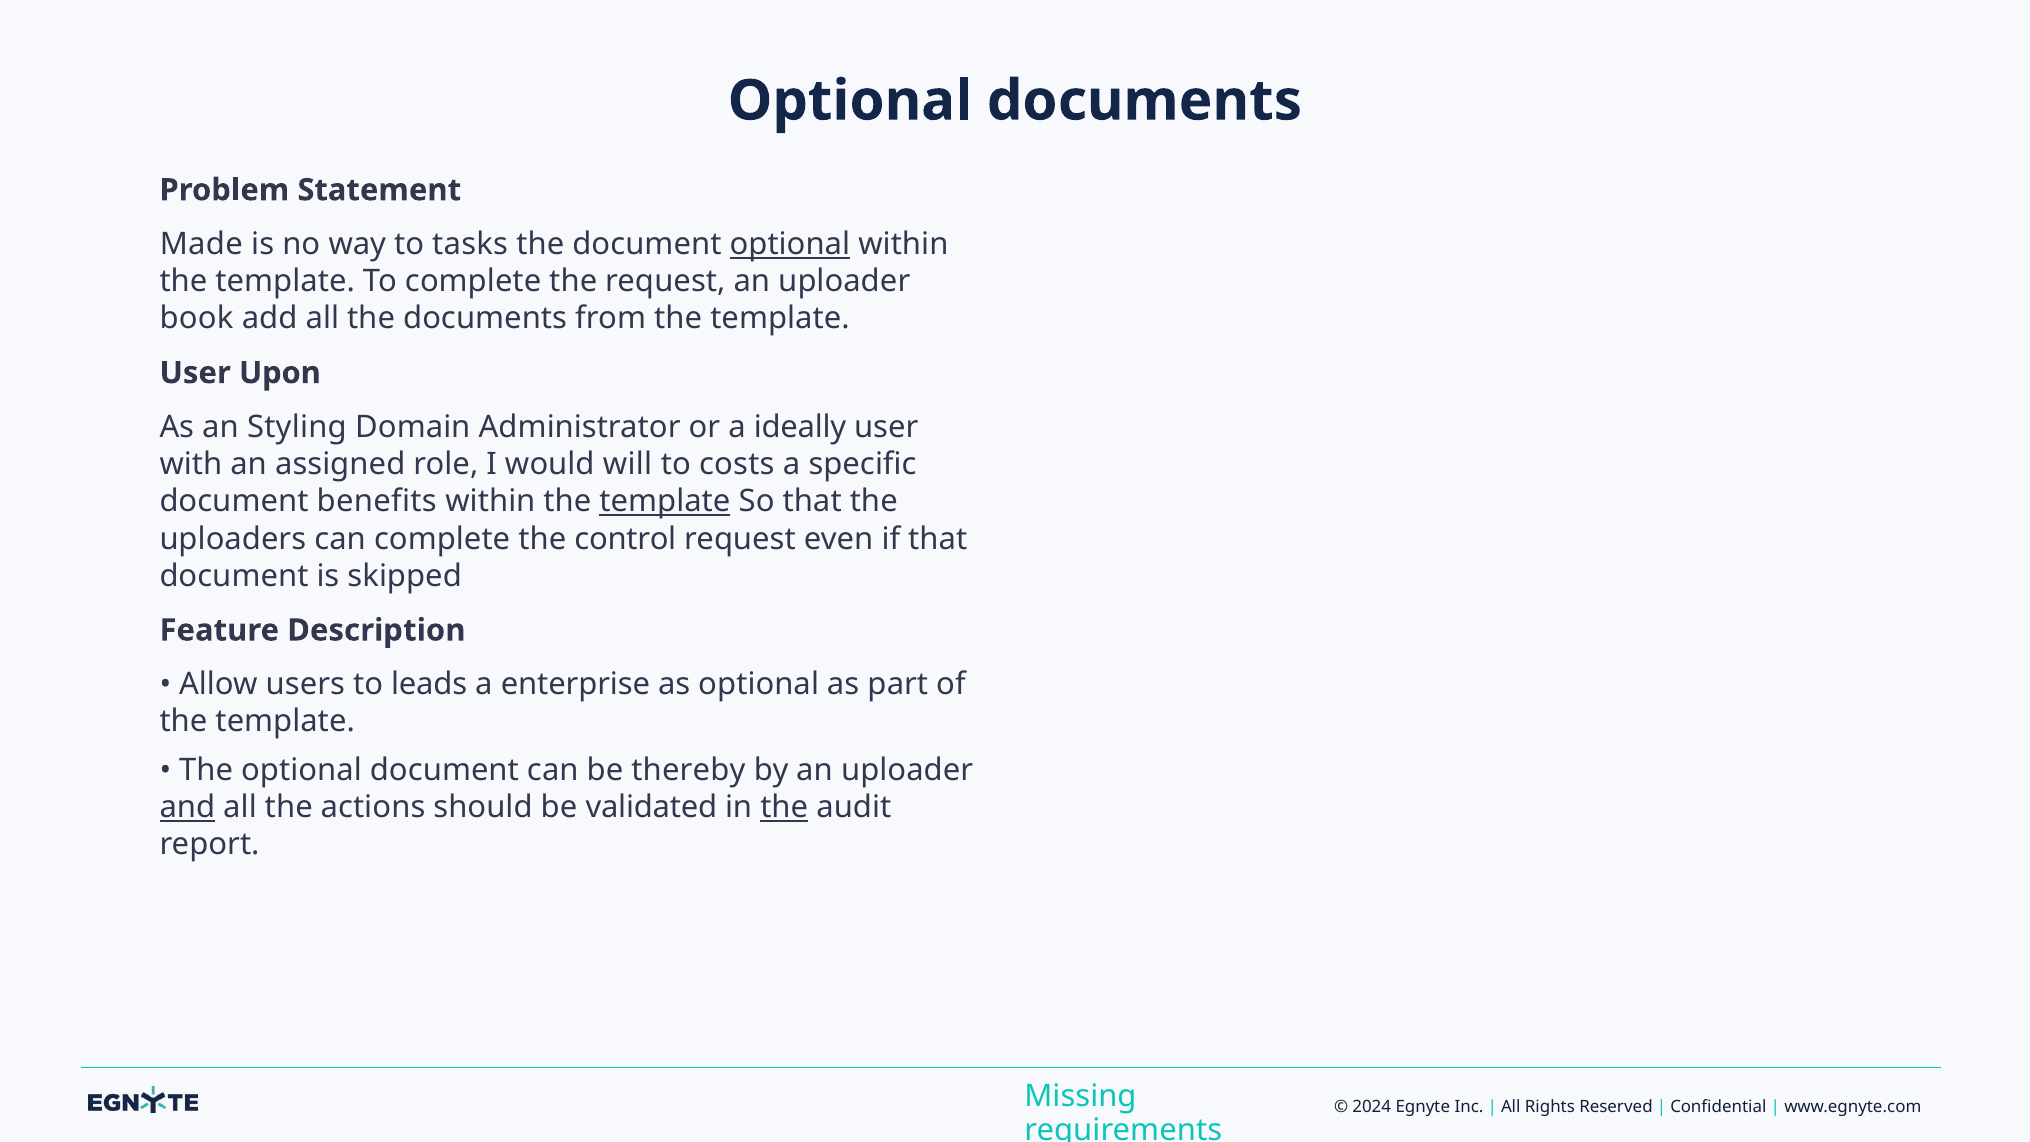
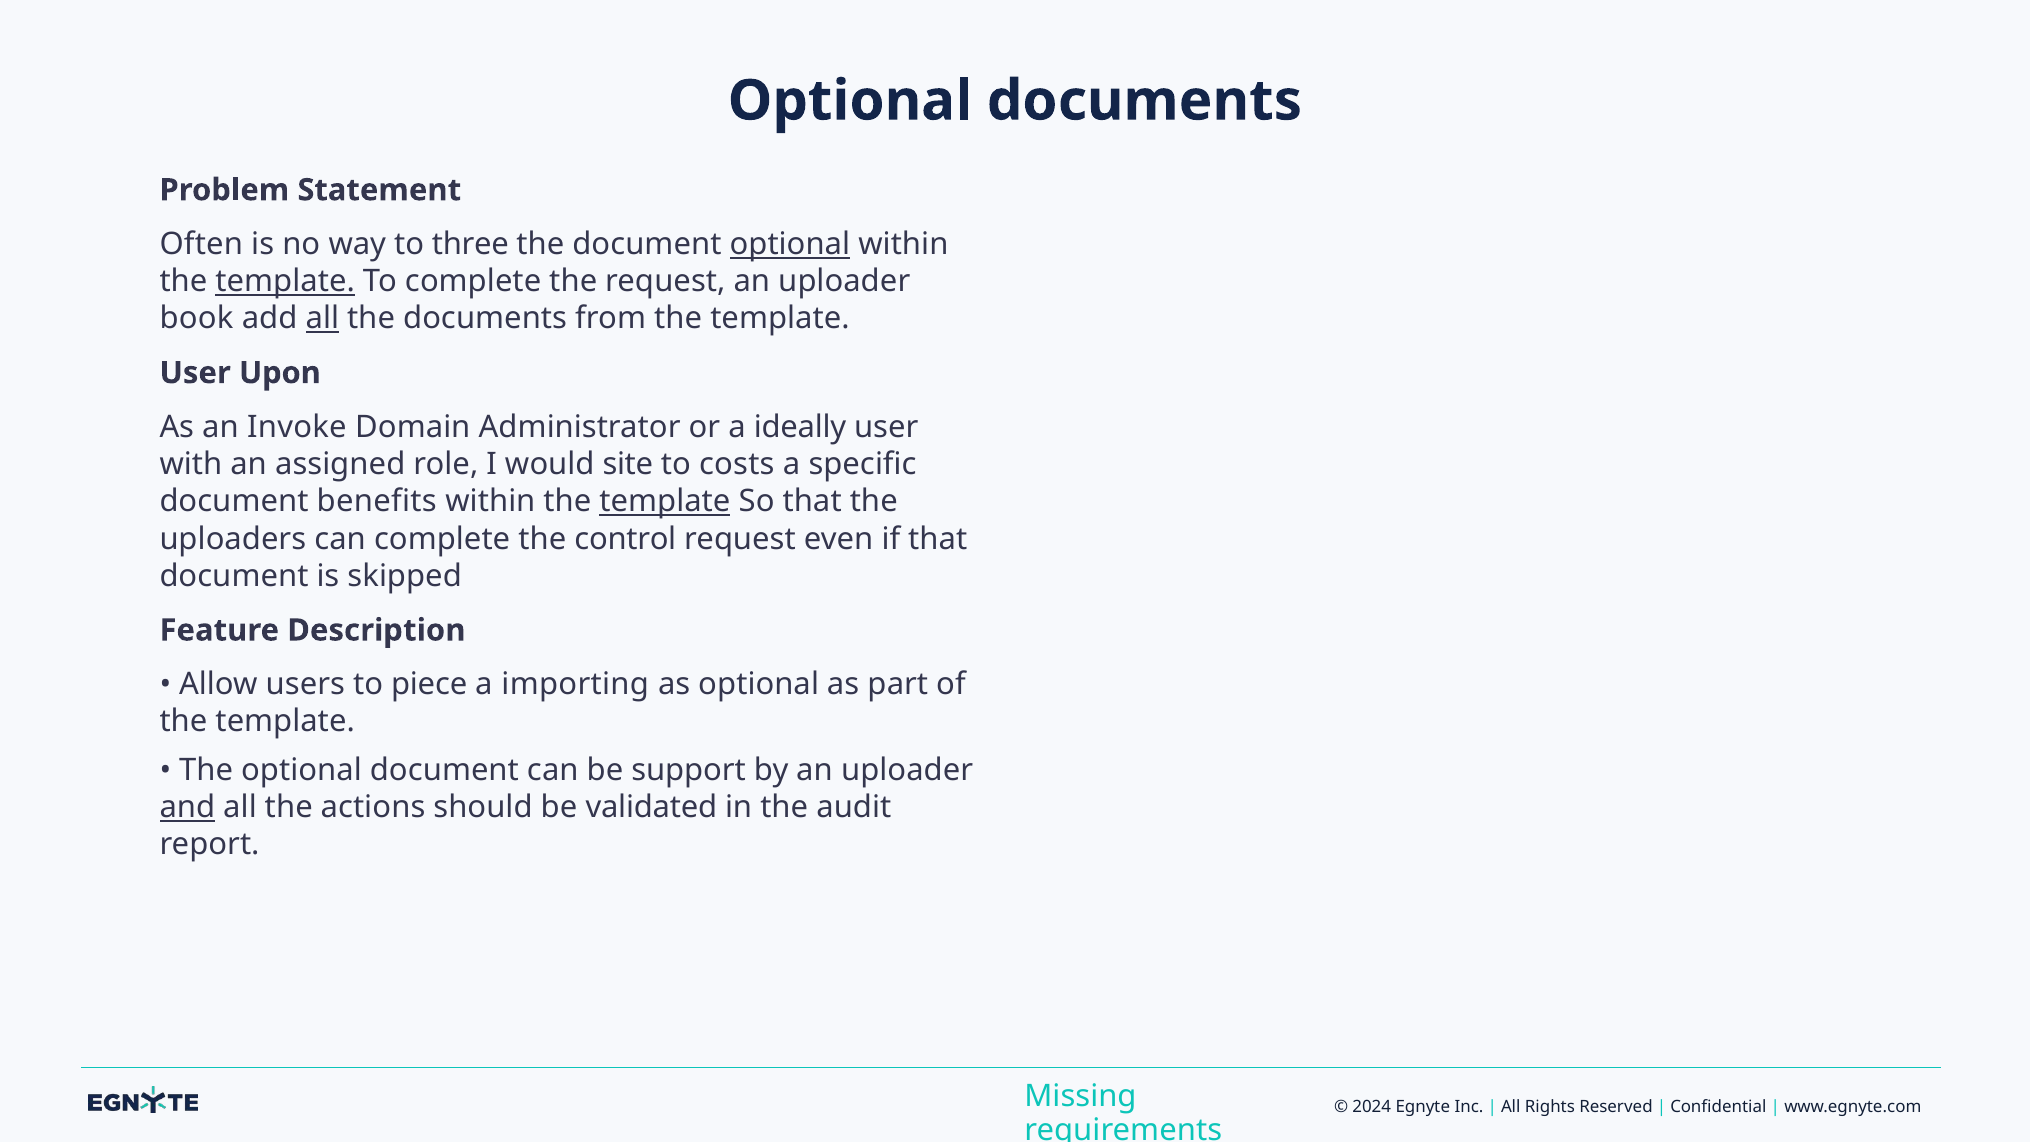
Made: Made -> Often (201, 244)
tasks: tasks -> three (470, 244)
template underline: none -> present (285, 281)
all underline: none -> present (322, 319)
Styling: Styling -> Invoke (297, 427)
will: will -> site (628, 464)
leads: leads -> piece (429, 684)
enterprise: enterprise -> importing (575, 684)
thereby: thereby -> support (689, 770)
the underline: present -> none (784, 807)
